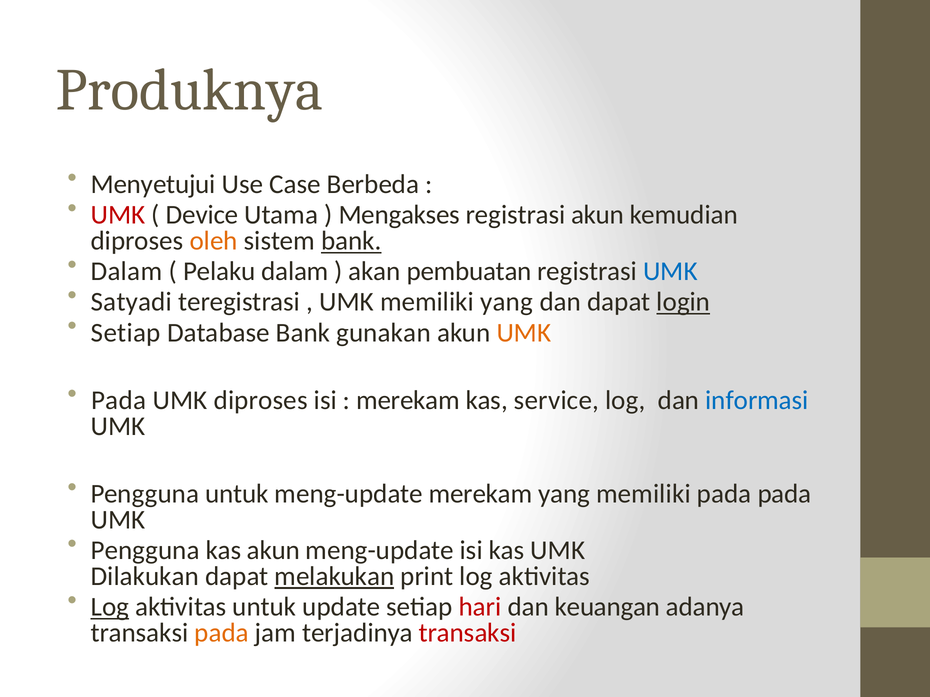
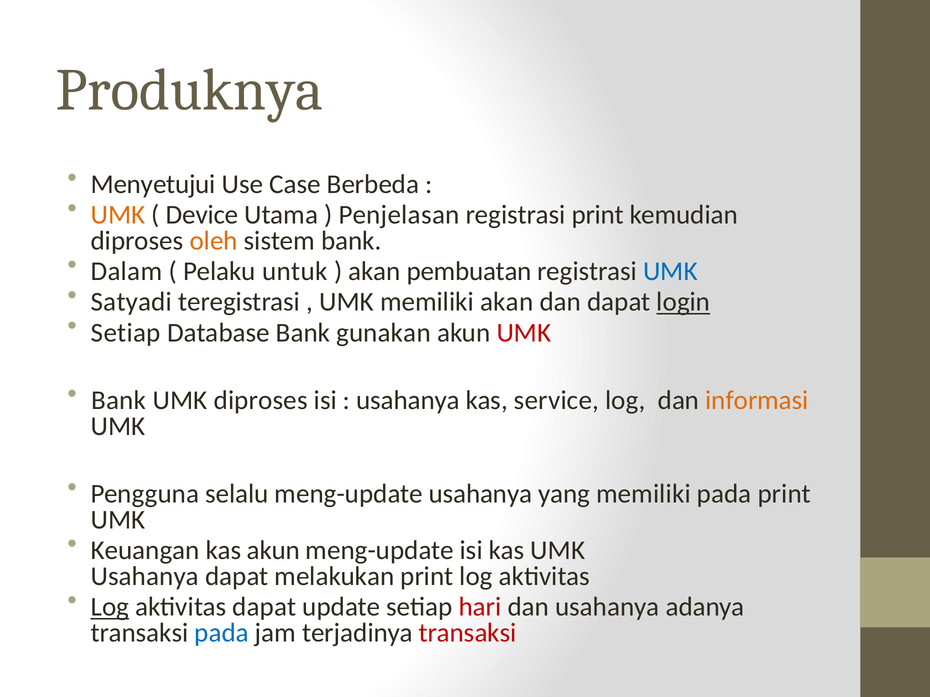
UMK colour: red -> orange (118, 215)
Mengakses: Mengakses -> Penjelasan (399, 215)
registrasi akun: akun -> print (598, 215)
bank underline: present -> none (351, 241)
Pelaku dalam: dalam -> untuk (295, 272)
memiliki yang: yang -> akan (507, 302)
UMK colour: orange -> red (524, 333)
Pada: Pada -> Bank (119, 400)
merekam: merekam -> usahanya (408, 400)
informasi colour: blue -> orange (757, 400)
Pengguna untuk: untuk -> selalu (237, 494)
meng-update merekam: merekam -> usahanya (480, 494)
pada pada: pada -> print (784, 494)
Pengguna: Pengguna -> Keuangan (145, 551)
Dilakukan: Dilakukan -> Usahanya (145, 577)
melakukan underline: present -> none (334, 577)
aktivitas untuk: untuk -> dapat (264, 607)
dan keuangan: keuangan -> usahanya (607, 607)
pada colour: orange -> blue (222, 633)
